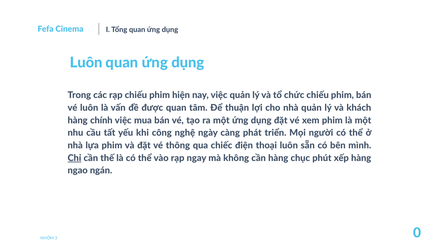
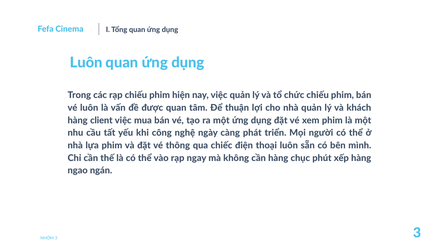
chính: chính -> client (101, 121)
Chỉ underline: present -> none (74, 158)
0: 0 -> 3 (417, 234)
